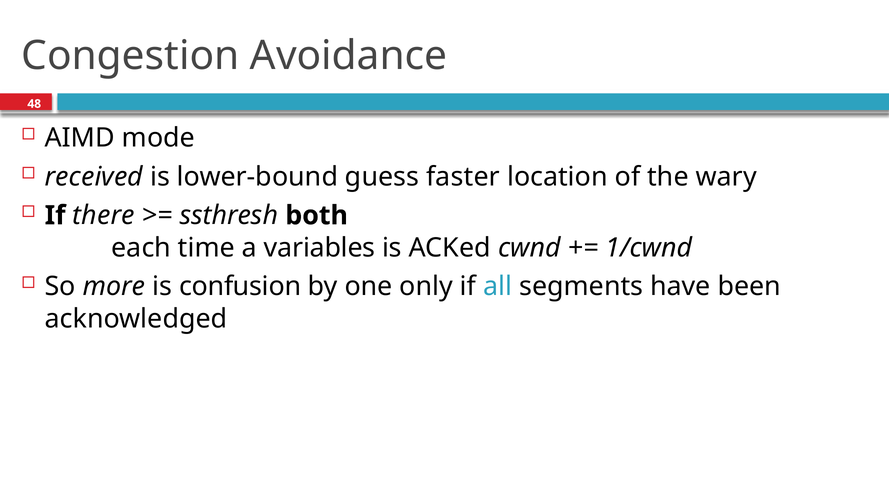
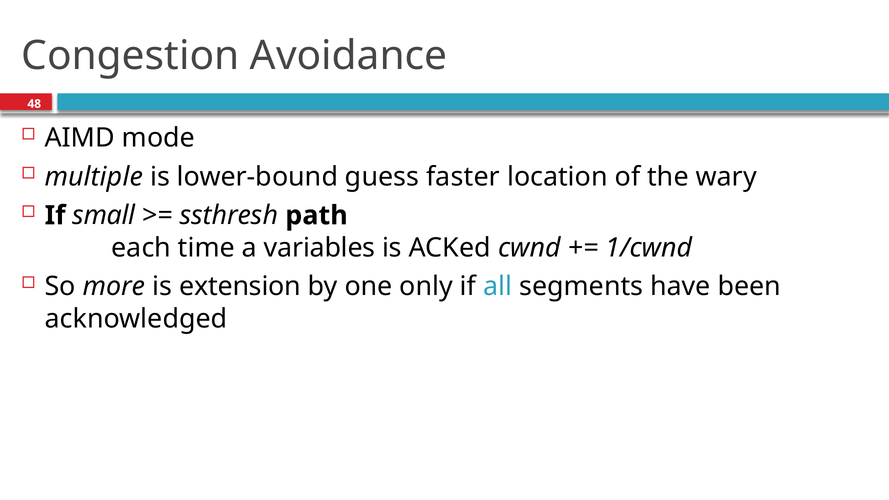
received: received -> multiple (94, 177)
there: there -> small (104, 215)
both: both -> path (317, 215)
confusion: confusion -> extension (240, 286)
